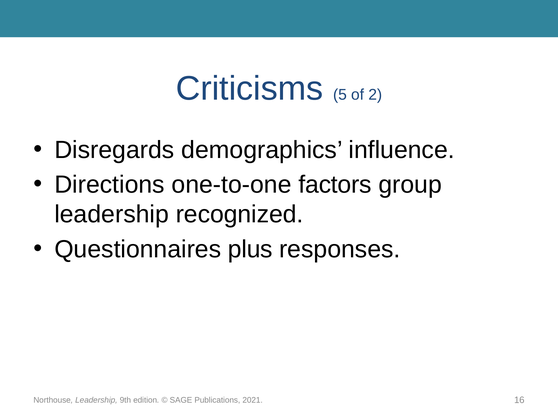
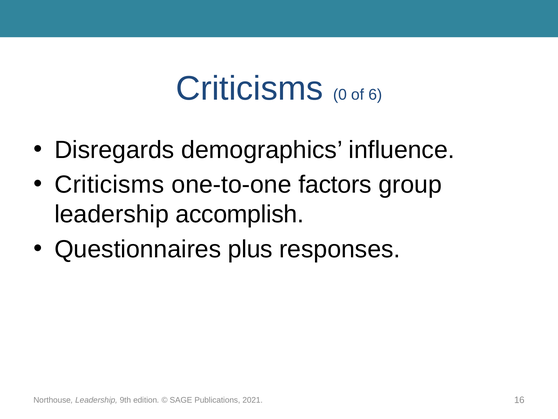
5: 5 -> 0 (340, 95)
2: 2 -> 6 (375, 95)
Directions: Directions -> Criticisms (109, 184)
recognized: recognized -> accomplish (240, 214)
